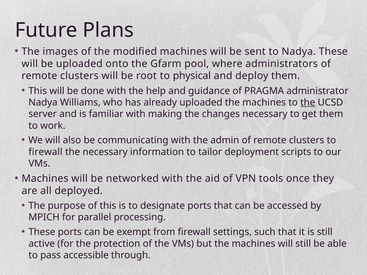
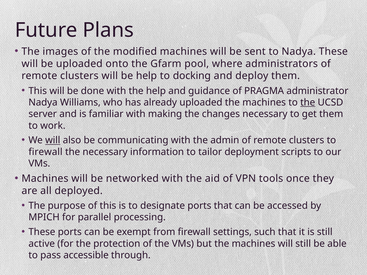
be root: root -> help (146, 76)
physical: physical -> docking (192, 76)
will underline: none -> present (53, 140)
